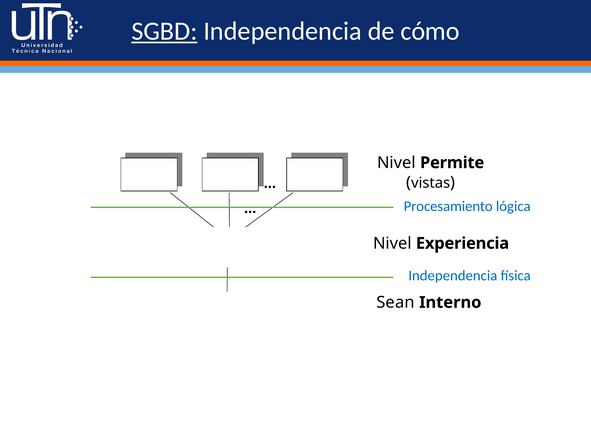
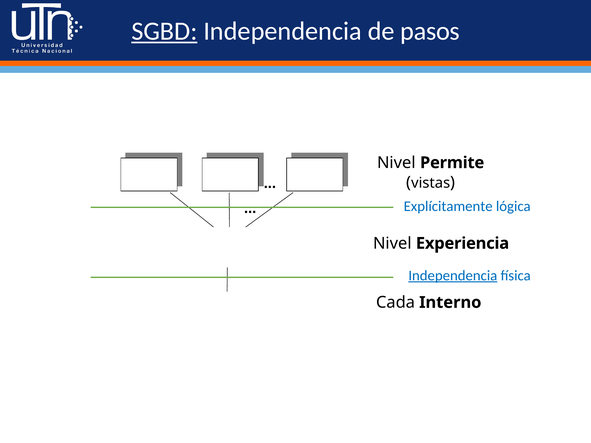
cómo: cómo -> pasos (430, 31)
Procesamiento: Procesamiento -> Explícitamente (448, 206)
Independencia underline: none -> present (453, 276)
Sean: Sean -> Cada (396, 303)
